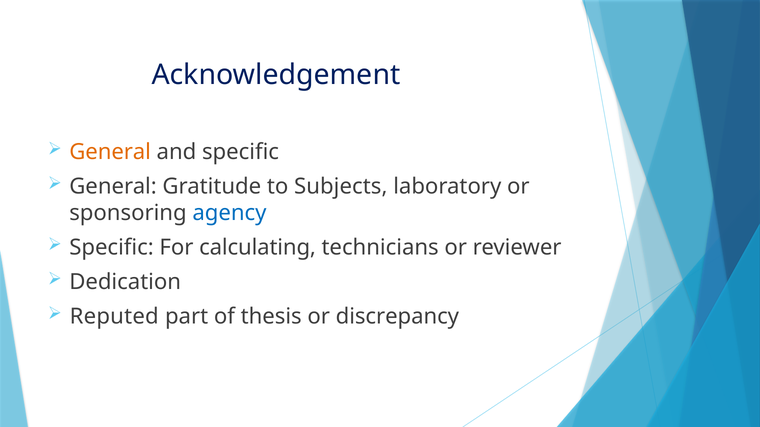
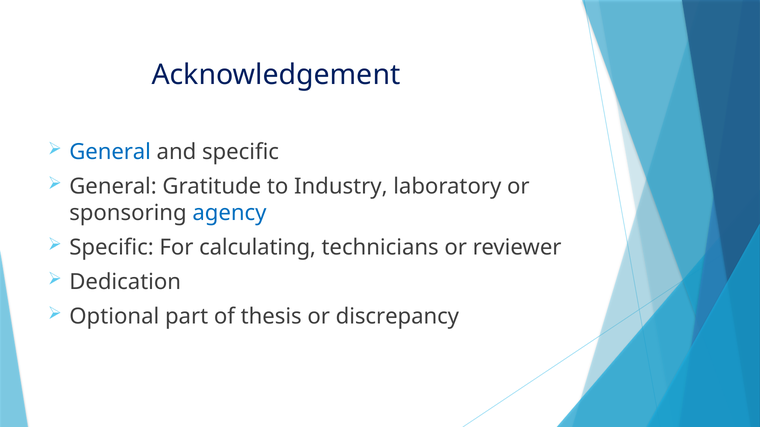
General colour: orange -> blue (110, 152)
Subjects: Subjects -> Industry (341, 187)
Reputed: Reputed -> Optional (114, 317)
